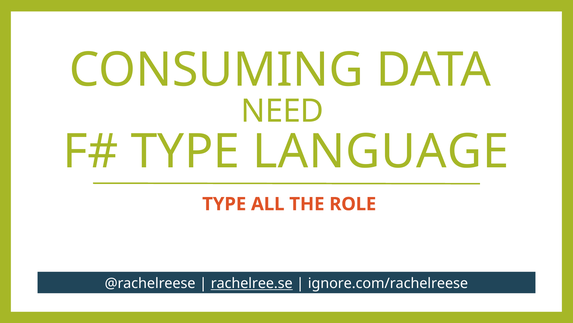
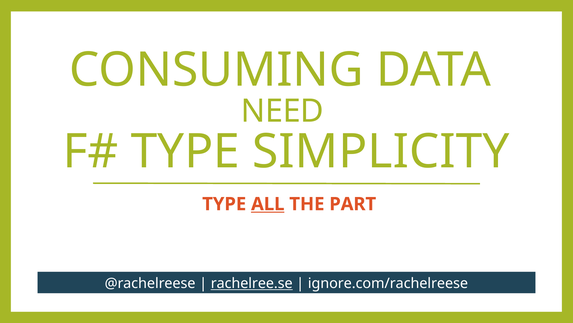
LANGUAGE: LANGUAGE -> SIMPLICITY (381, 151)
ALL underline: none -> present (268, 204)
ROLE: ROLE -> PART (353, 204)
